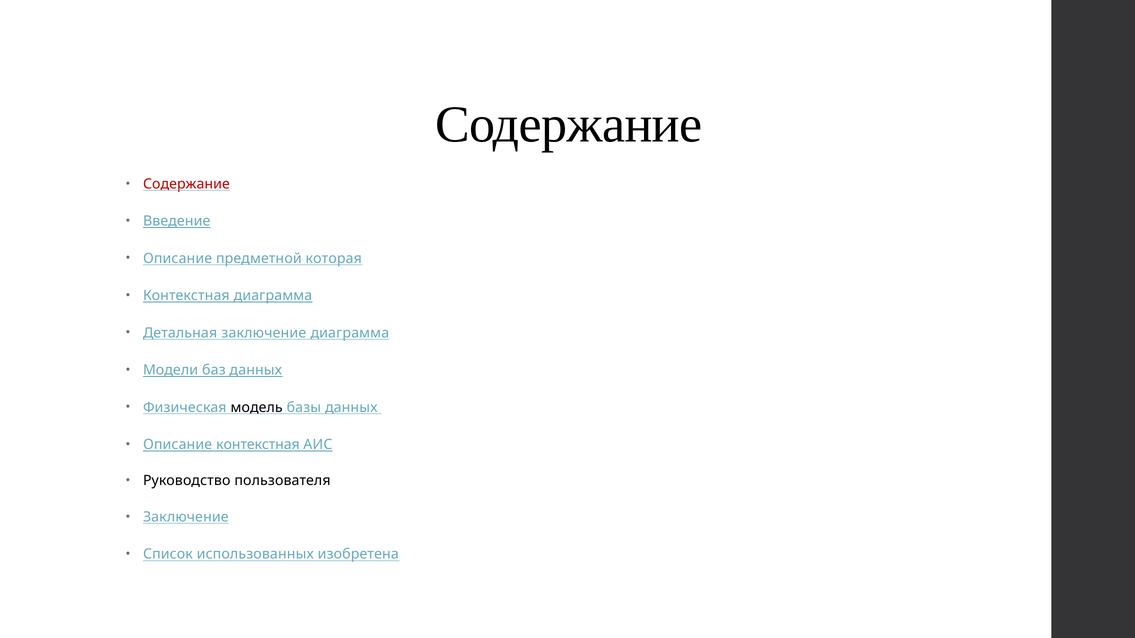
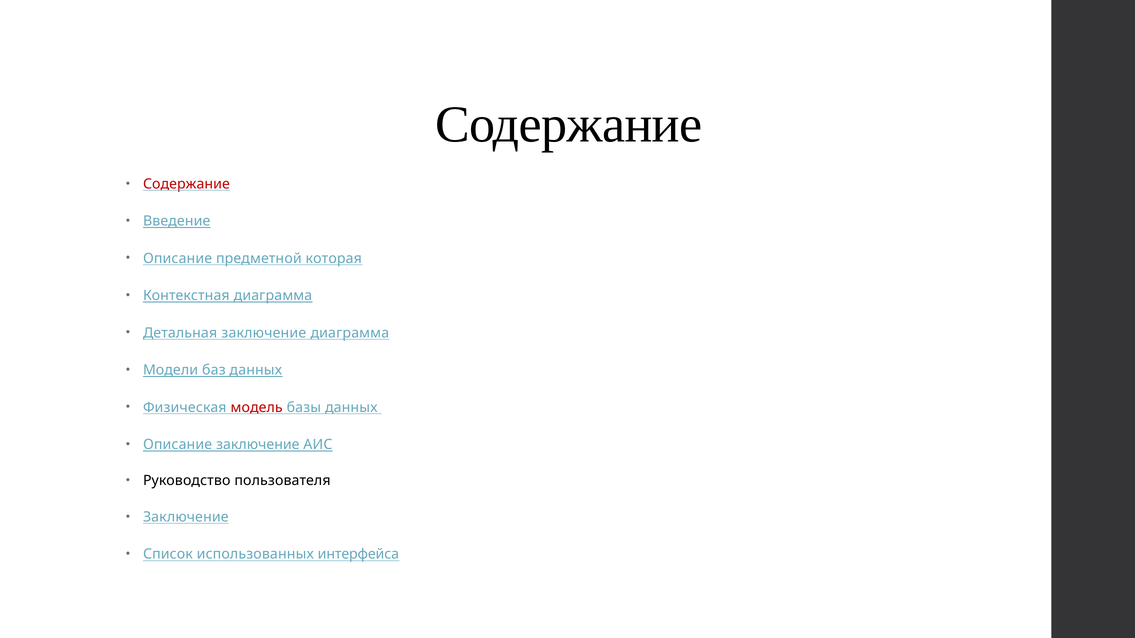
модель colour: black -> red (257, 408)
Описание контекстная: контекстная -> заключение (258, 445)
изобретена: изобретена -> интерфейса (358, 555)
